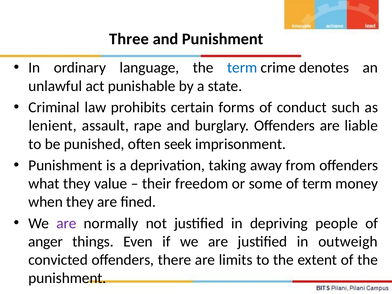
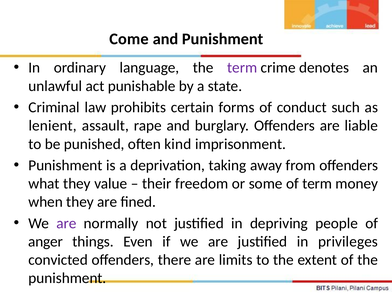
Three: Three -> Come (129, 39)
term colour: blue -> purple (242, 68)
seek: seek -> kind (178, 144)
outweigh: outweigh -> privileges (348, 242)
